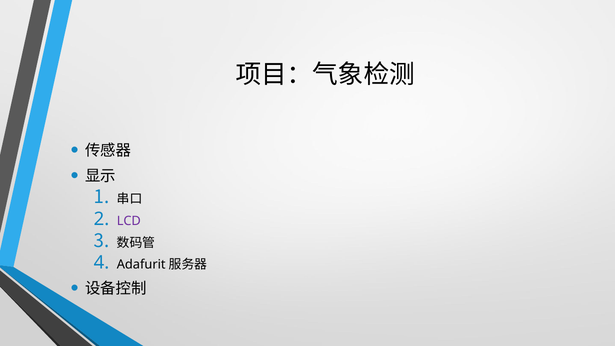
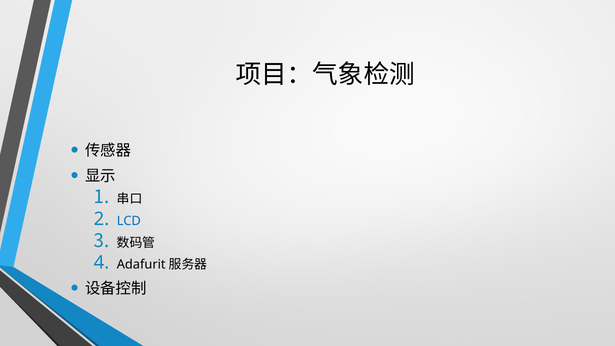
LCD colour: purple -> blue (129, 221)
